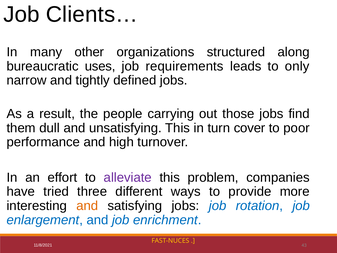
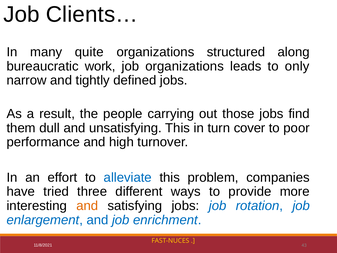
other: other -> quite (89, 52)
uses: uses -> work (100, 66)
job requirements: requirements -> organizations (185, 66)
alleviate colour: purple -> blue (128, 177)
